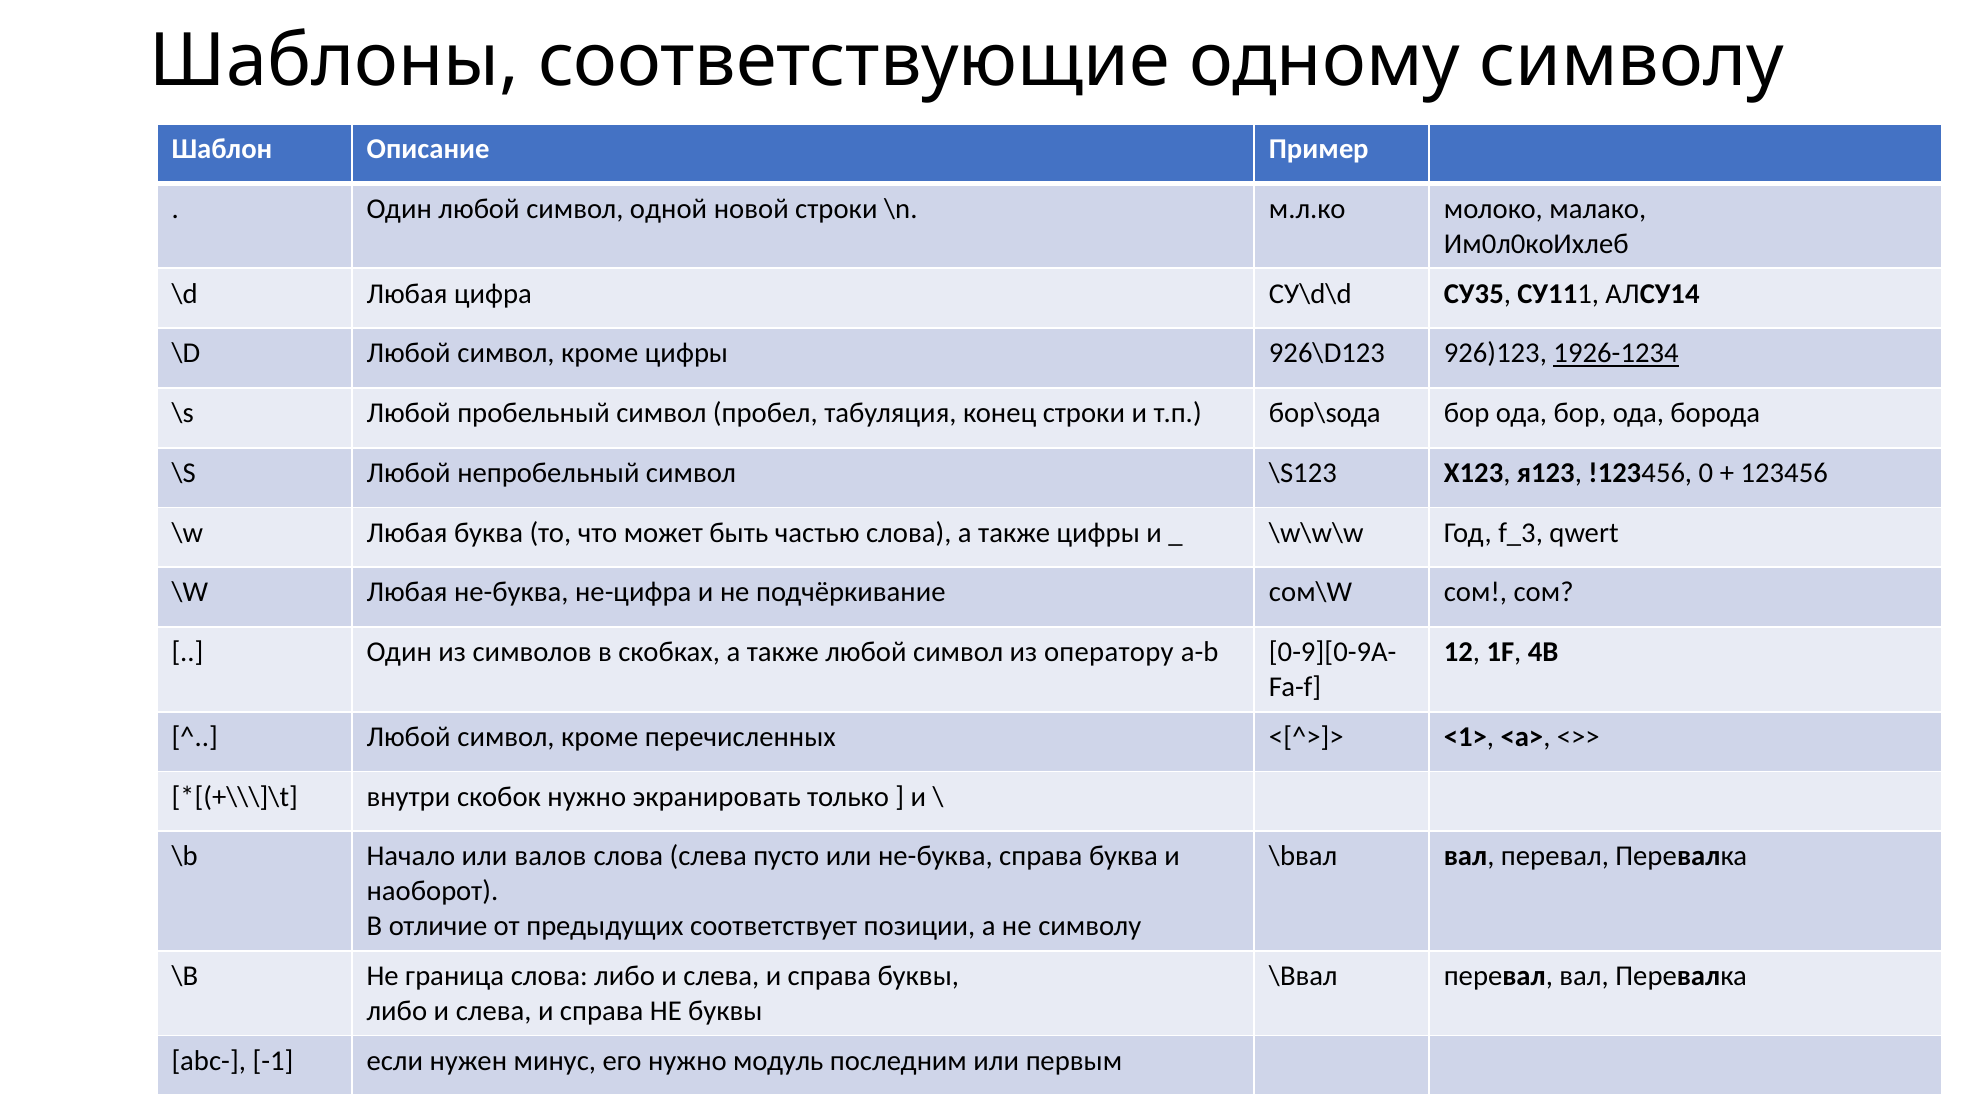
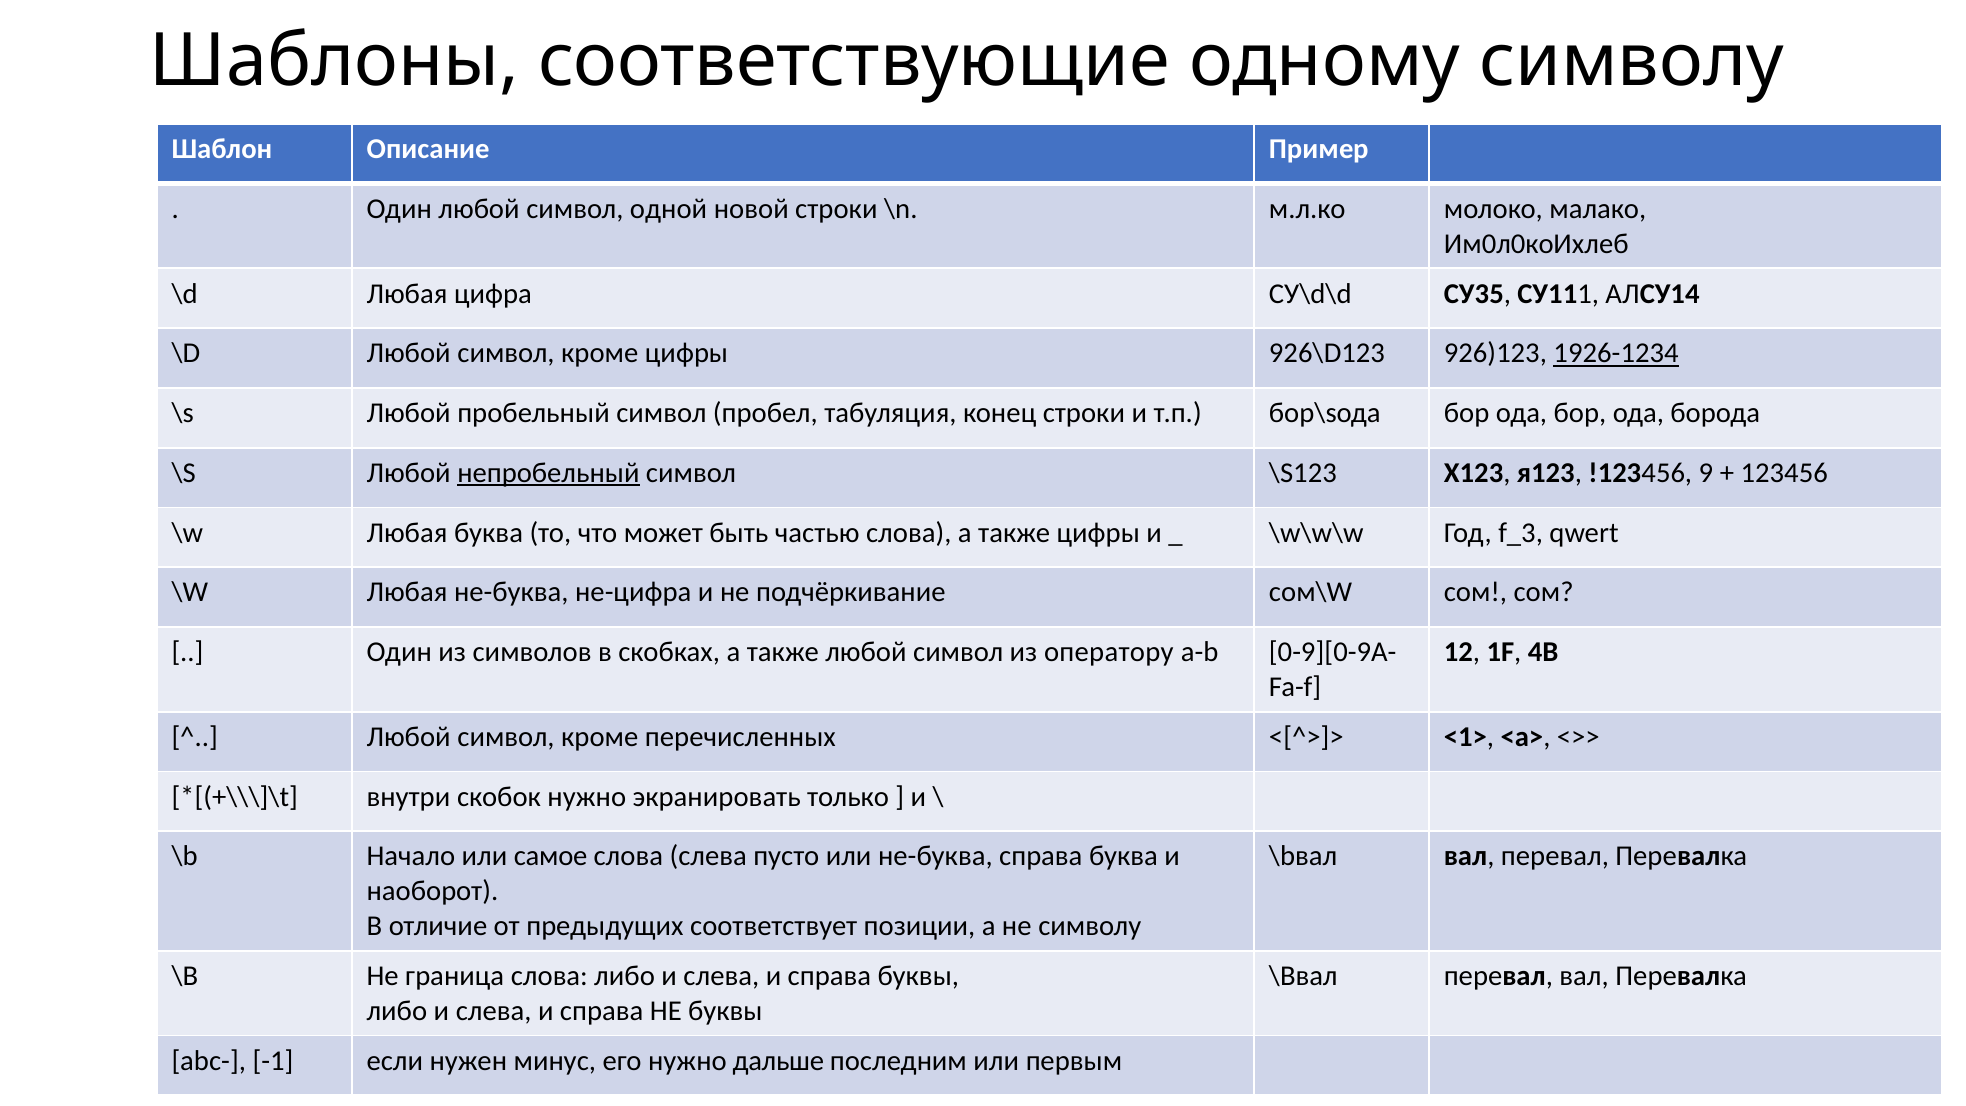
непробельный underline: none -> present (548, 473)
0: 0 -> 9 (1706, 473)
валов: валов -> самое (551, 856)
модуль: модуль -> дальше (778, 1060)
